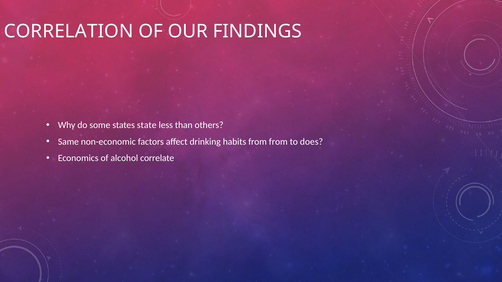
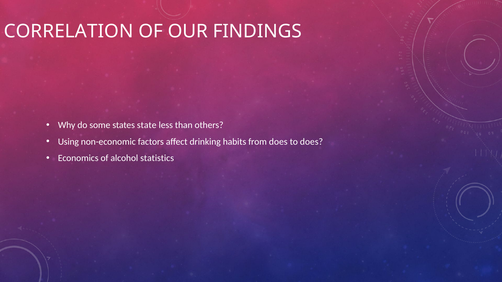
Same: Same -> Using (68, 142)
from from: from -> does (278, 142)
correlate: correlate -> statistics (157, 158)
